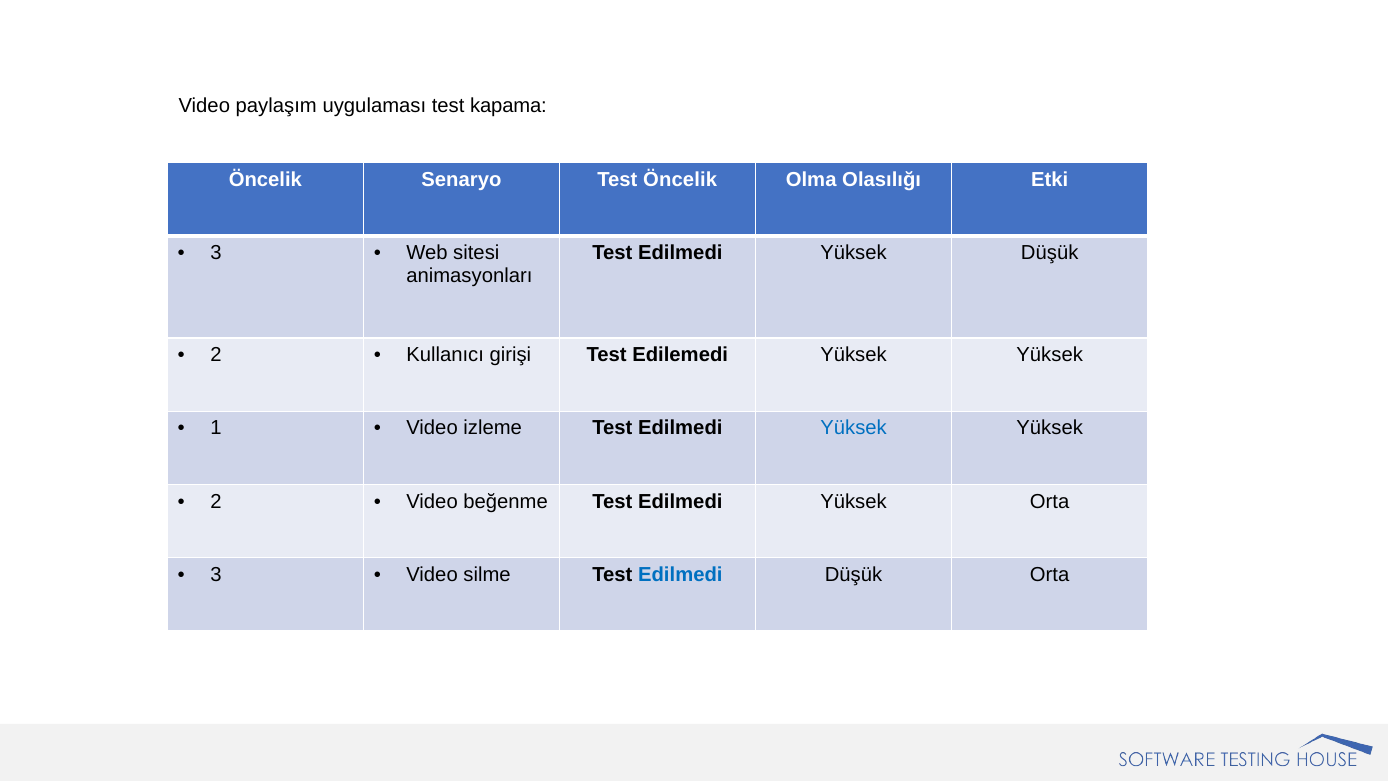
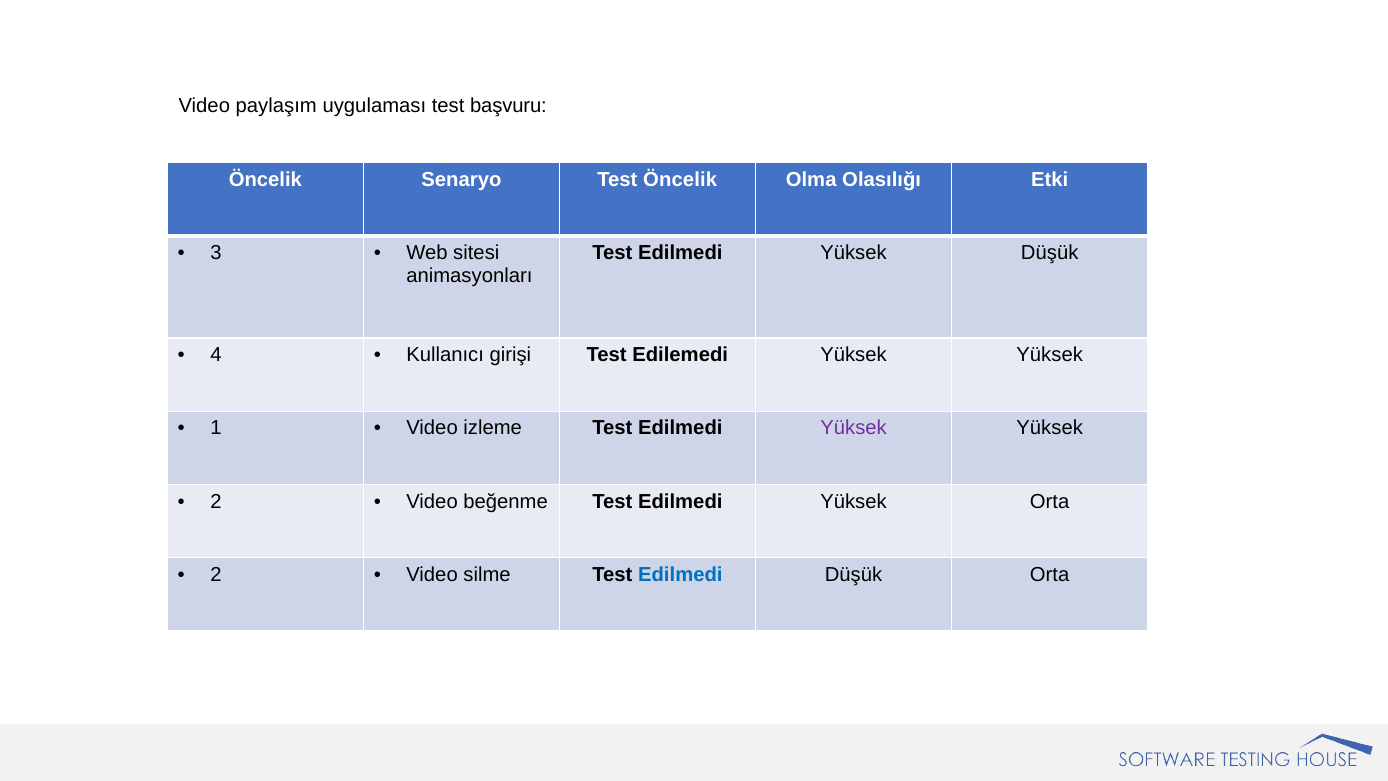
kapama: kapama -> başvuru (508, 105)
2: 2 -> 4 (216, 355)
Yüksek colour: blue -> purple (854, 428)
3: 3 -> 2 (216, 575)
